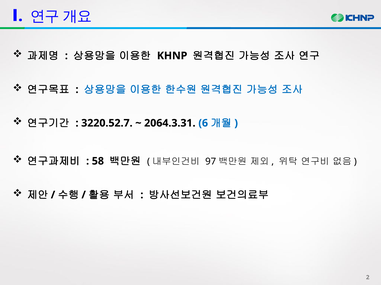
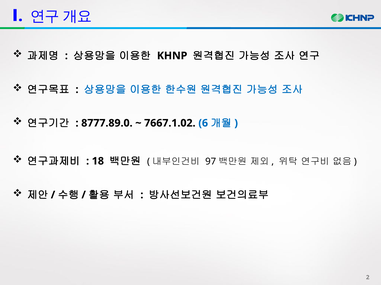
3220.52.7: 3220.52.7 -> 8777.89.0 (107, 123)
2064.3.31: 2064.3.31 -> 7667.1.02 (170, 123)
58: 58 -> 18 (98, 161)
